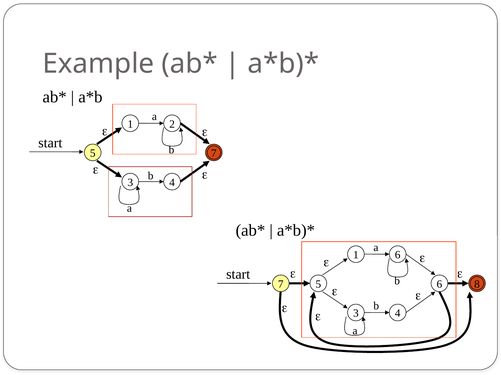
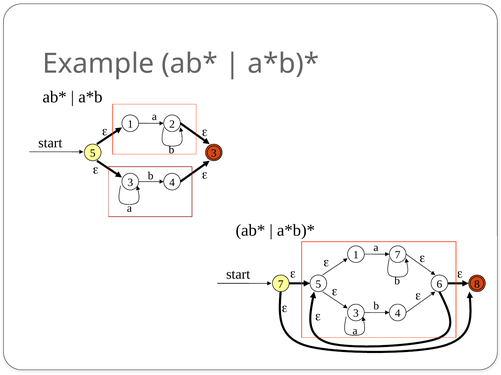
5 7: 7 -> 3 (214, 153)
1 6: 6 -> 7 (398, 255)
